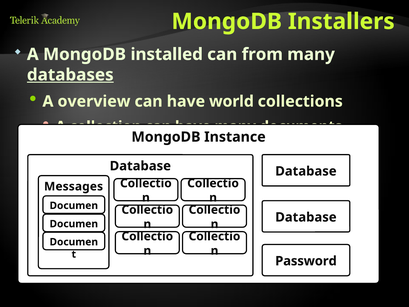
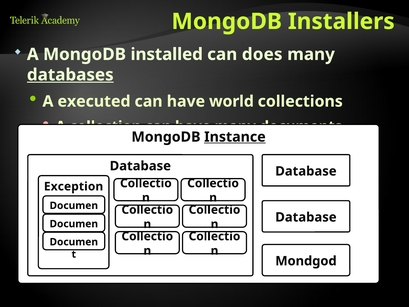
from: from -> does (262, 54)
overview: overview -> executed (94, 101)
Instance underline: none -> present (235, 137)
Messages: Messages -> Exception (74, 186)
Password: Password -> Mondgod (306, 261)
